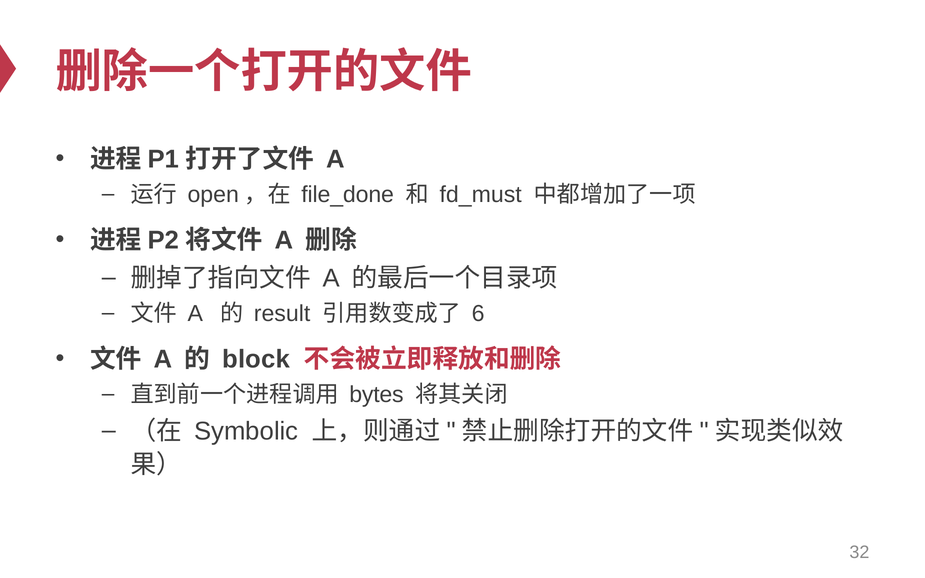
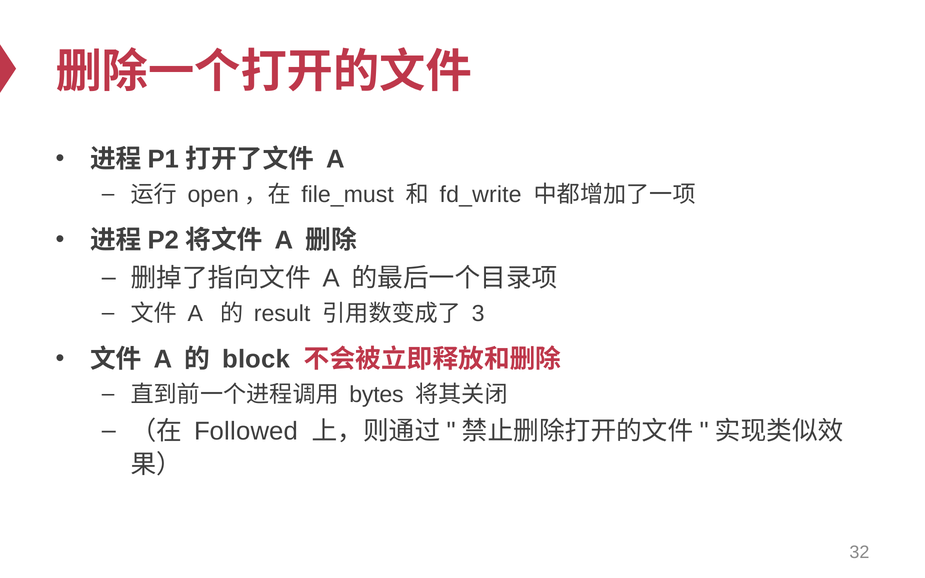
file_done: file_done -> file_must (348, 195)
fd_must: fd_must -> fd_write (481, 195)
6: 6 -> 3 (478, 314)
Symbolic: Symbolic -> Followed (246, 431)
